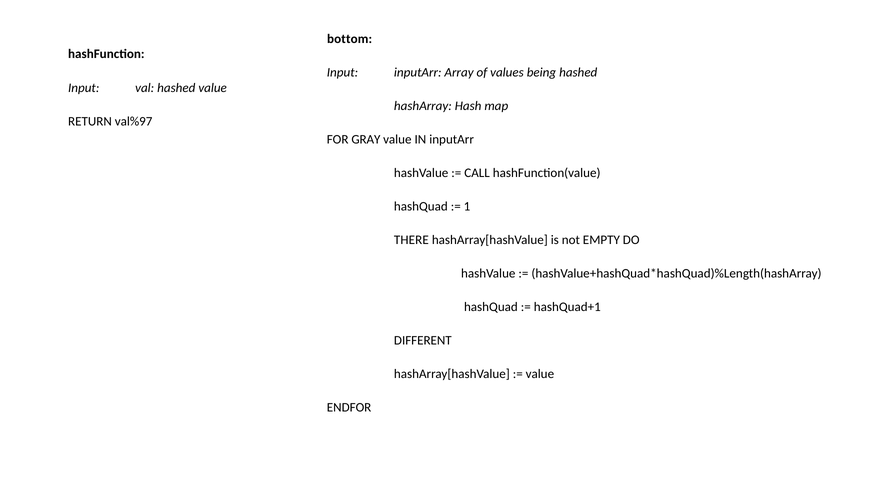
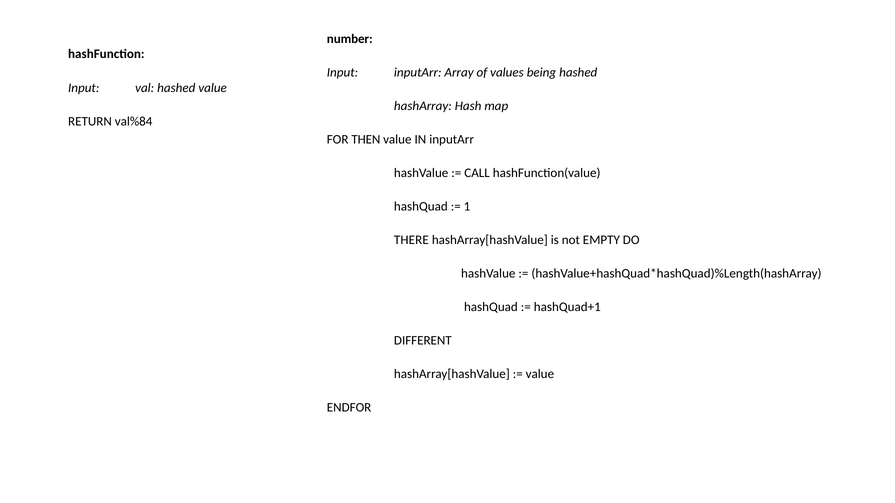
bottom: bottom -> number (350, 39)
val%97: val%97 -> val%84 (134, 121)
GRAY: GRAY -> THEN (366, 140)
